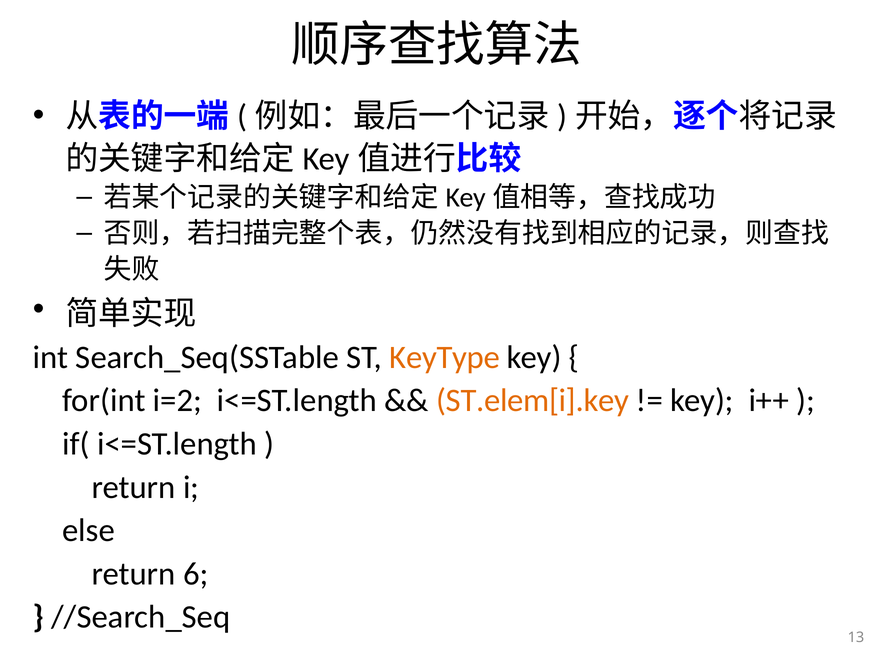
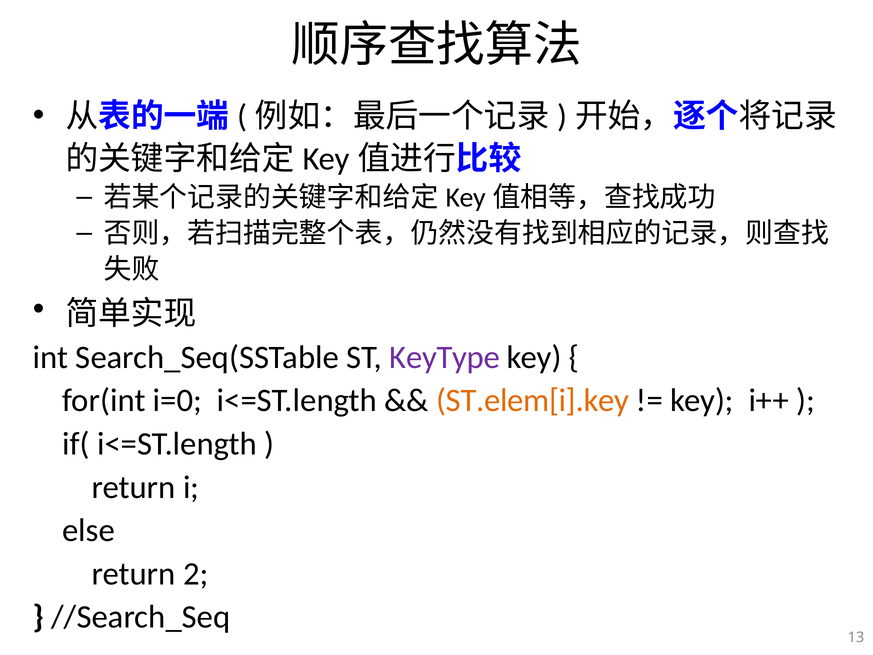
KeyType colour: orange -> purple (445, 357)
i=2: i=2 -> i=0 (177, 401)
6: 6 -> 2 (196, 573)
